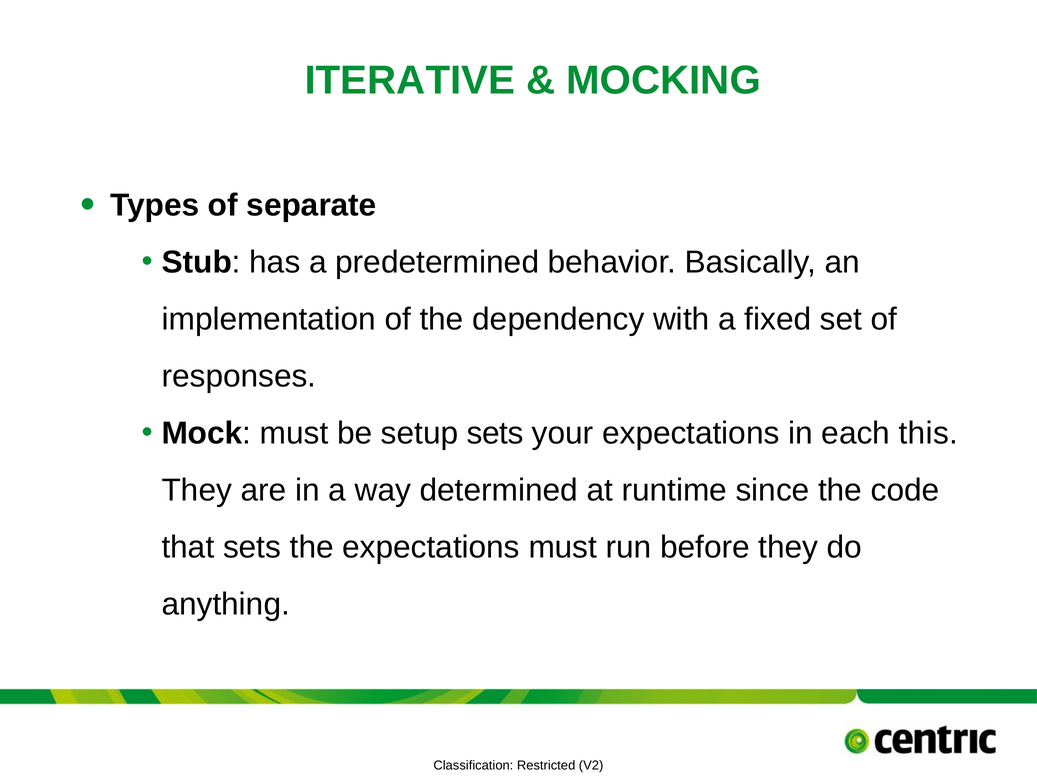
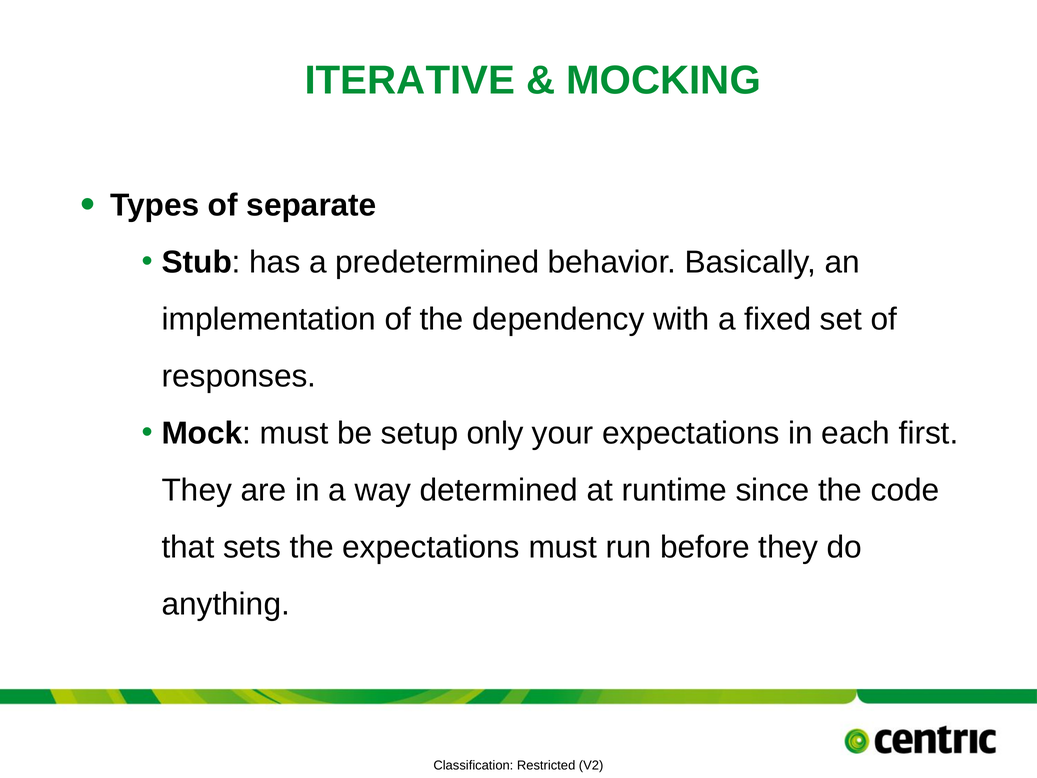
setup sets: sets -> only (495, 433)
this: this -> first (929, 433)
